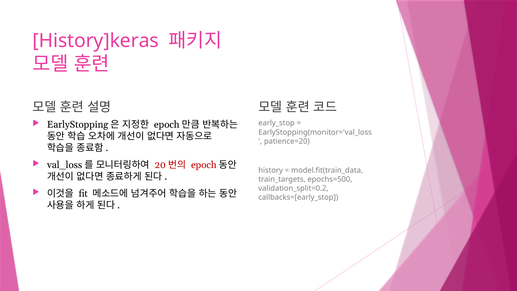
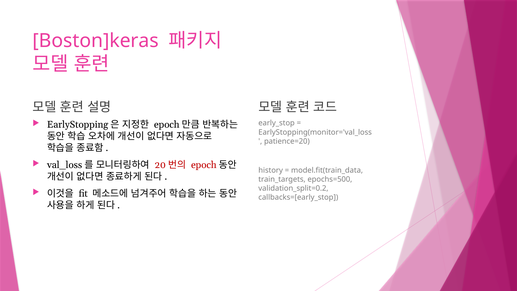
History]keras: History]keras -> Boston]keras (96, 41)
